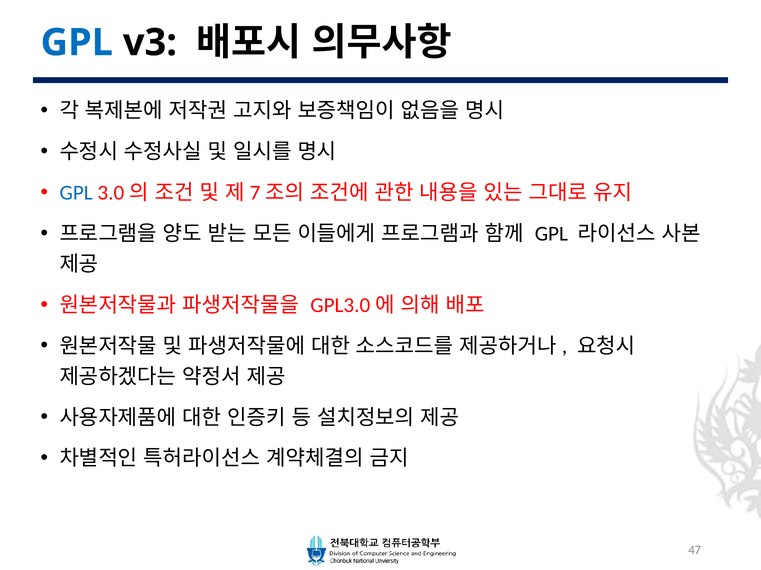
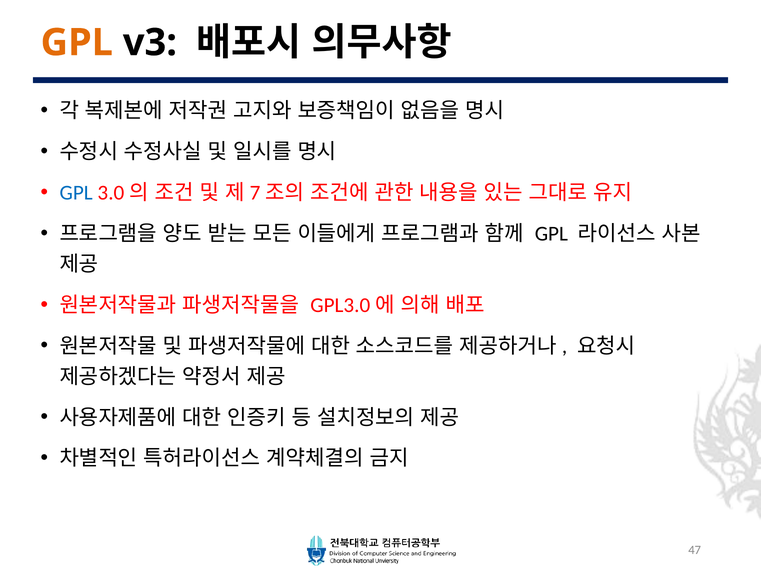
GPL colour: blue -> orange (77, 43)
